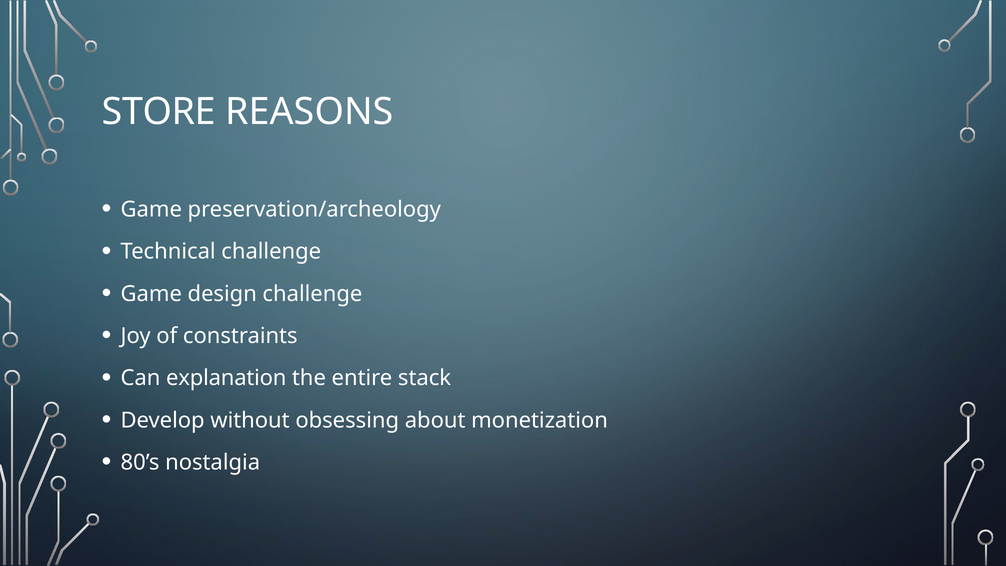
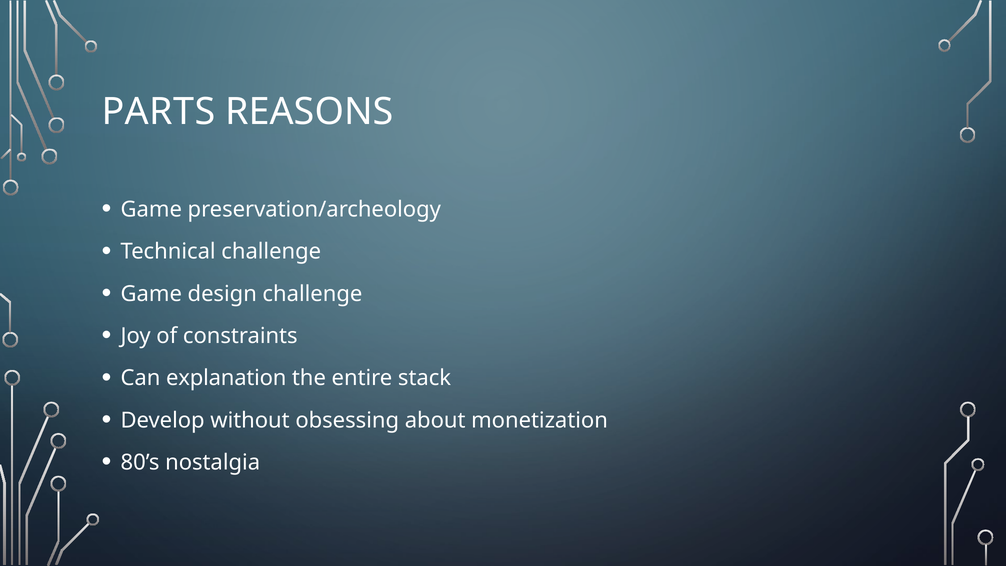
STORE: STORE -> PARTS (159, 112)
